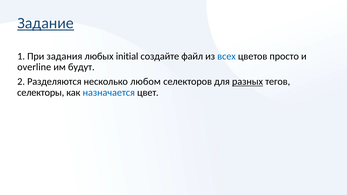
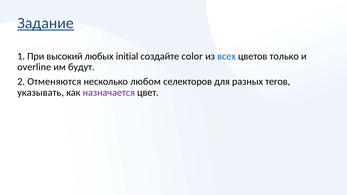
задания: задания -> высокий (64, 56)
файл: файл -> color (192, 56)
просто: просто -> только (284, 56)
Разделяются: Разделяются -> Отменяются (54, 82)
разных underline: present -> none (248, 82)
селекторы: селекторы -> указывать (41, 93)
назначается colour: blue -> purple (109, 93)
